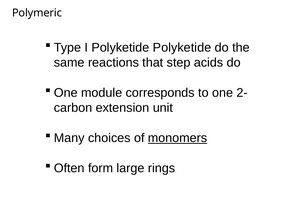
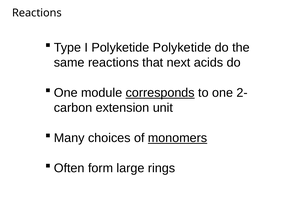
Polymeric: Polymeric -> Reactions (37, 13)
step: step -> next (179, 62)
corresponds underline: none -> present (160, 93)
